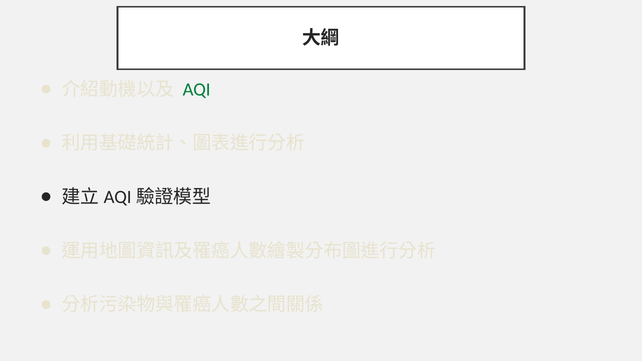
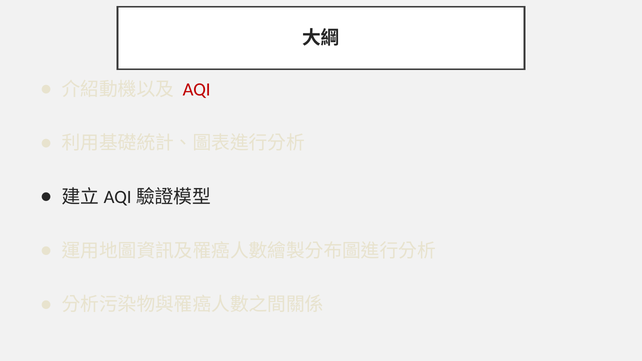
AQI colour: green -> red (197, 89)
